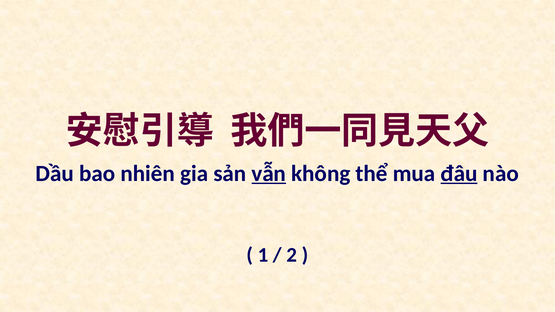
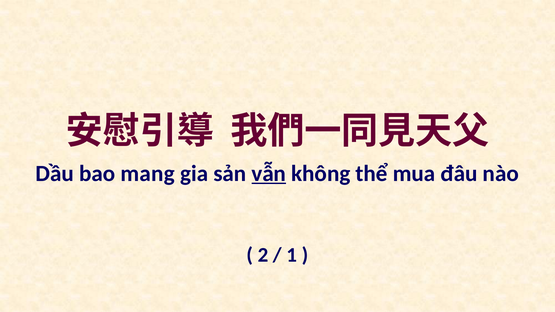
nhiên: nhiên -> mang (148, 174)
đâu underline: present -> none (459, 174)
1: 1 -> 2 (263, 255)
2: 2 -> 1 (292, 255)
